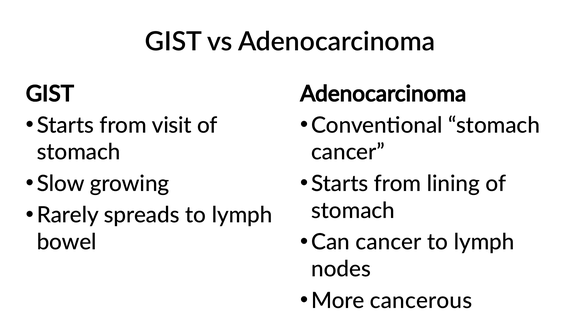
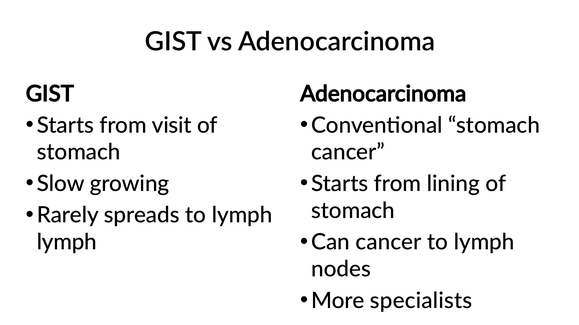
bowel: bowel -> lymph (67, 243)
cancerous: cancerous -> specialists (421, 301)
